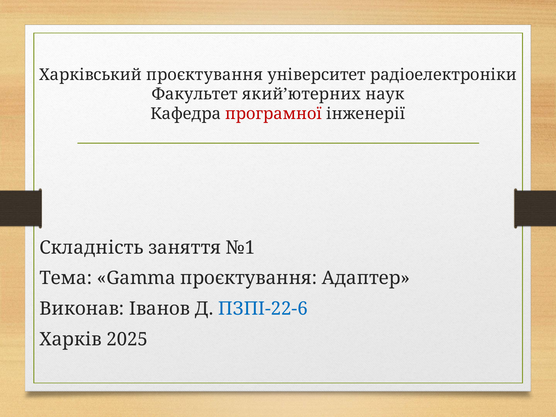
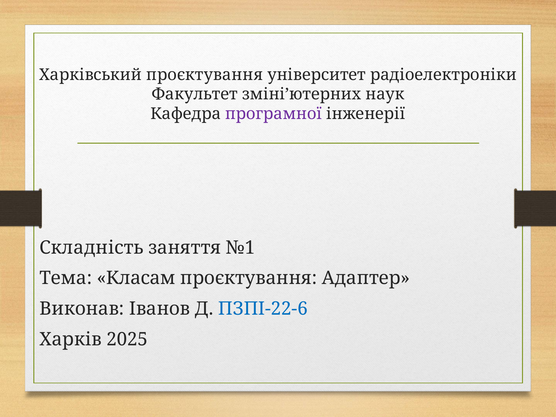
який’ютерних: який’ютерних -> зміні’ютерних (302, 94)
програмної colour: red -> purple (274, 114)
Gamma: Gamma -> Класам (136, 278)
